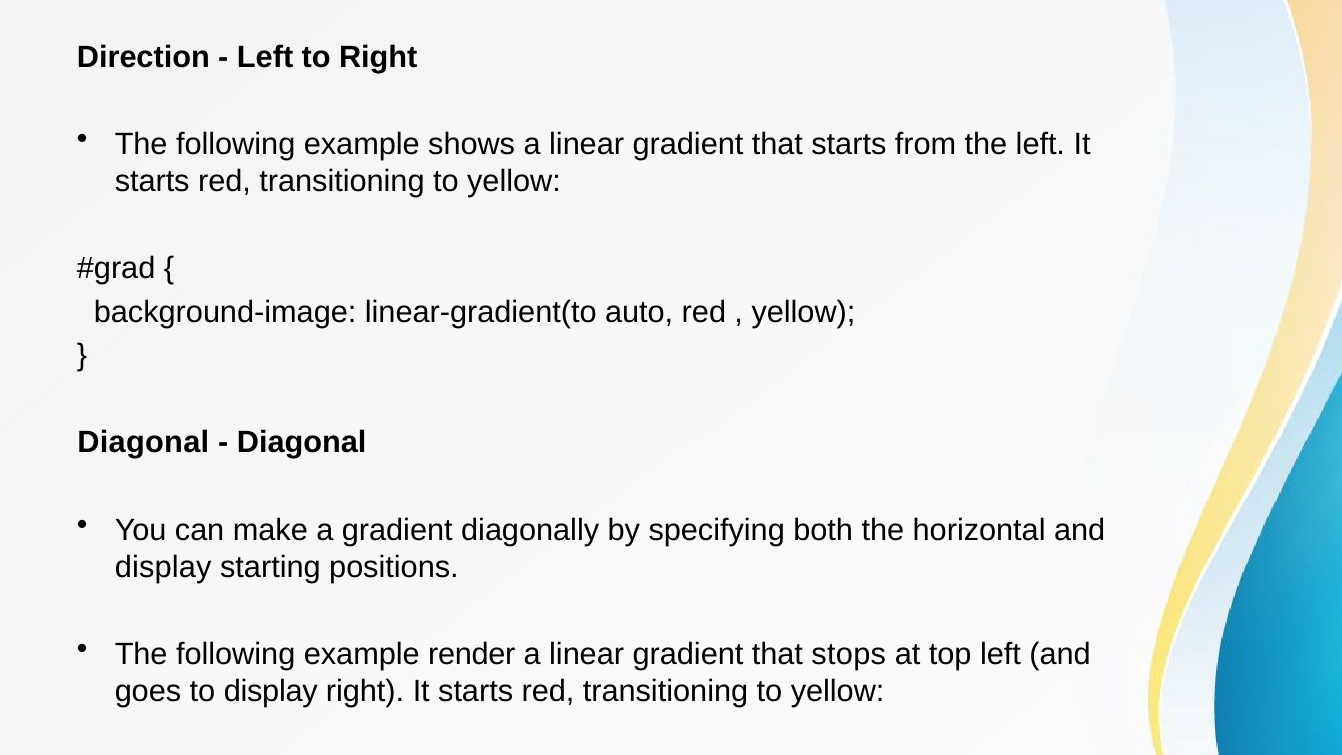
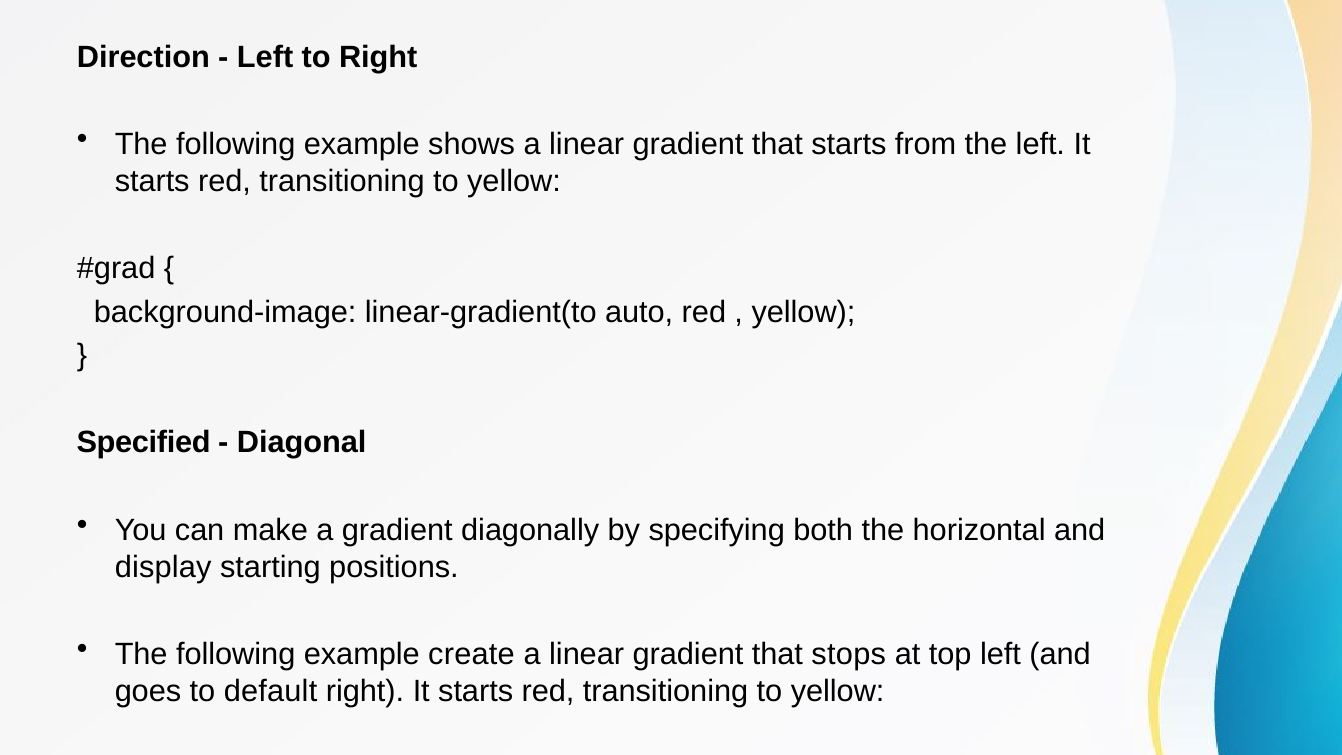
Diagonal: Diagonal -> Specified (144, 443)
render: render -> create (472, 654)
to display: display -> default (271, 691)
